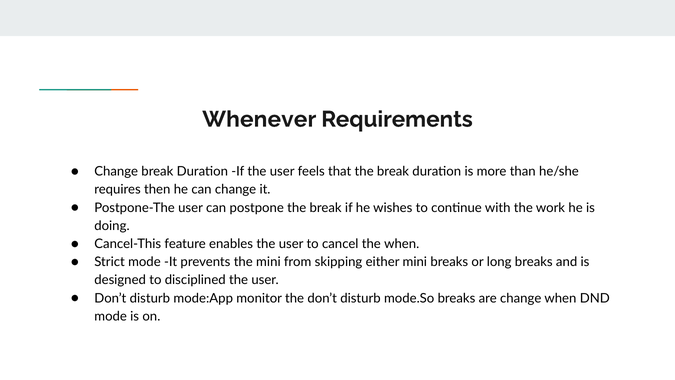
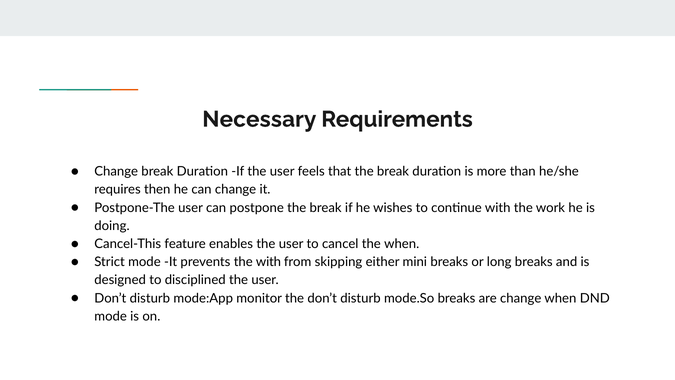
Whenever: Whenever -> Necessary (259, 119)
the mini: mini -> with (269, 262)
